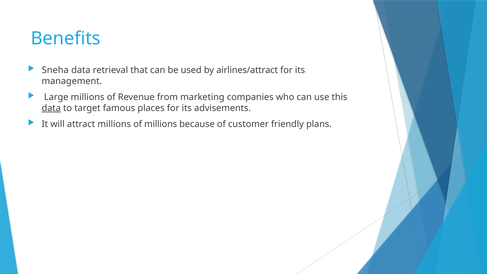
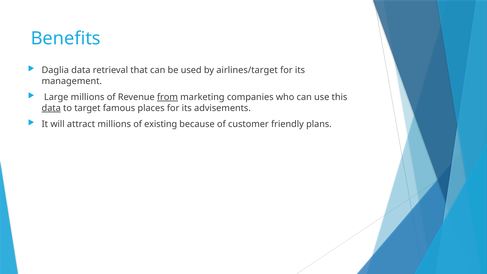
Sneha: Sneha -> Daglia (55, 70)
airlines/attract: airlines/attract -> airlines/target (247, 70)
from underline: none -> present (167, 97)
of millions: millions -> existing (161, 124)
